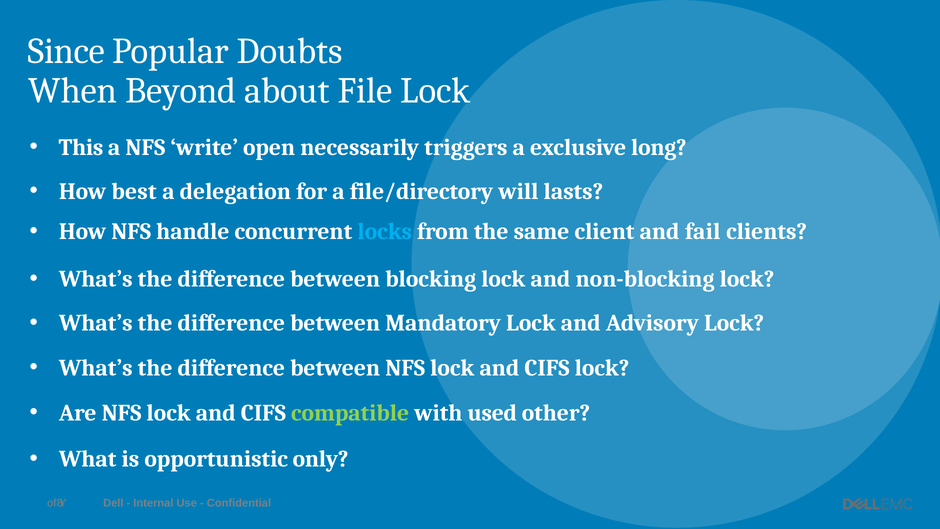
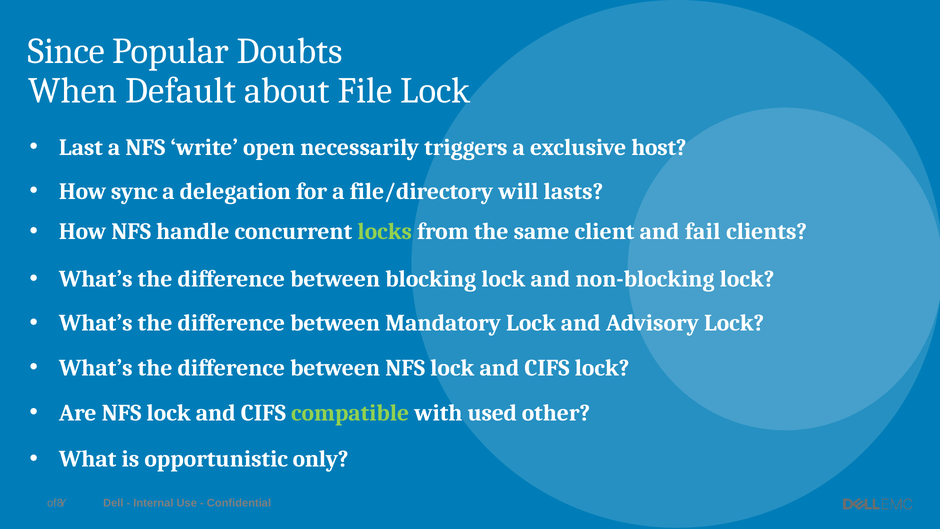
Beyond: Beyond -> Default (181, 91)
This: This -> Last (81, 147)
long: long -> host (659, 147)
best: best -> sync (134, 191)
locks colour: light blue -> light green (385, 232)
